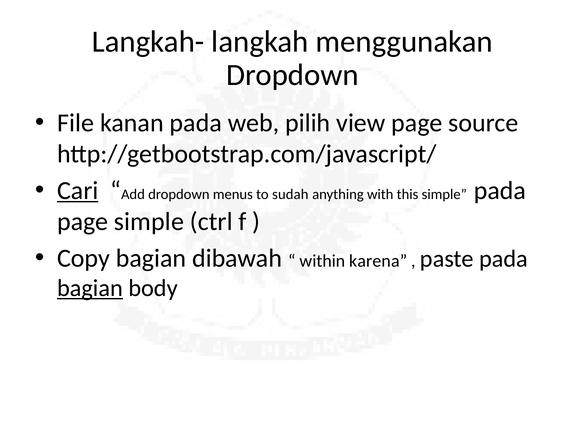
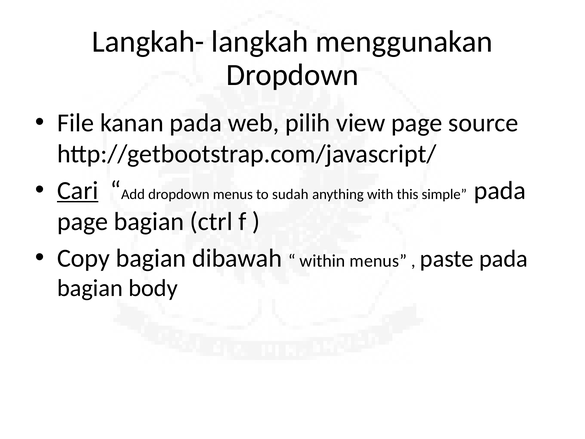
page simple: simple -> bagian (149, 222)
within karena: karena -> menus (378, 261)
bagian underline: present -> none (90, 288)
